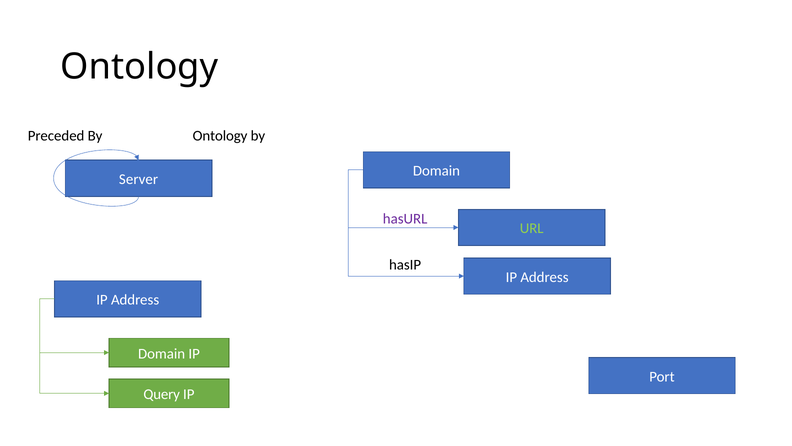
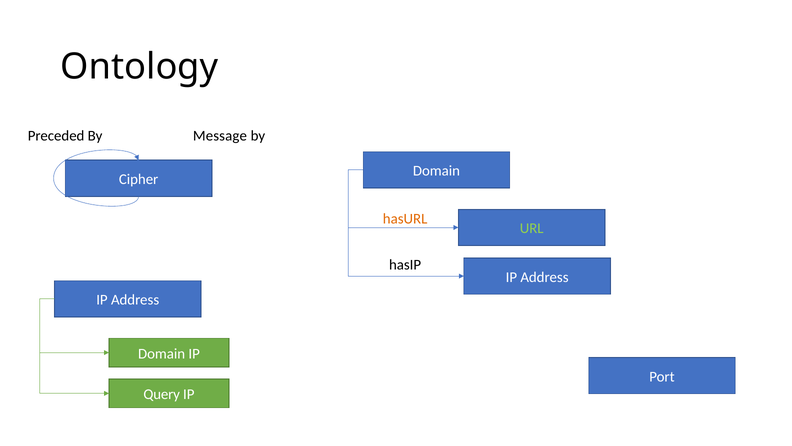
By Ontology: Ontology -> Message (220, 136)
Server: Server -> Cipher (139, 179)
hasURL colour: purple -> orange (405, 218)
